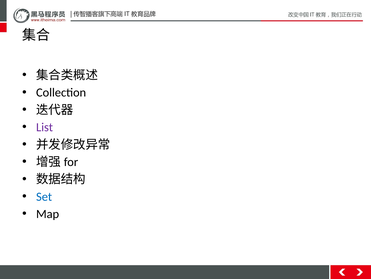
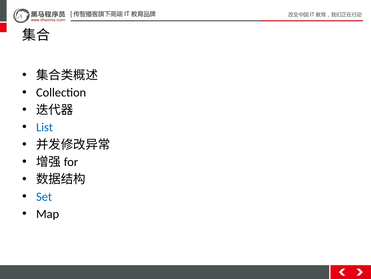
List colour: purple -> blue (45, 127)
